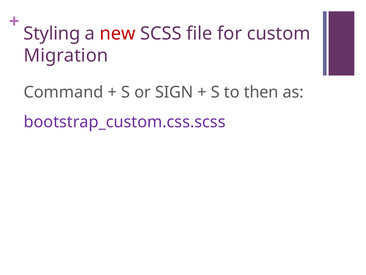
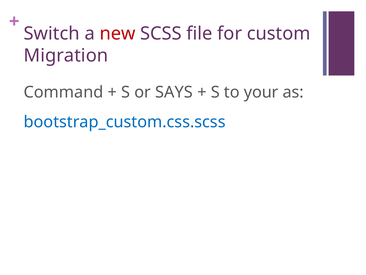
Styling: Styling -> Switch (52, 33)
SIGN: SIGN -> SAYS (174, 92)
then: then -> your (261, 92)
bootstrap_custom.css.scss colour: purple -> blue (125, 122)
